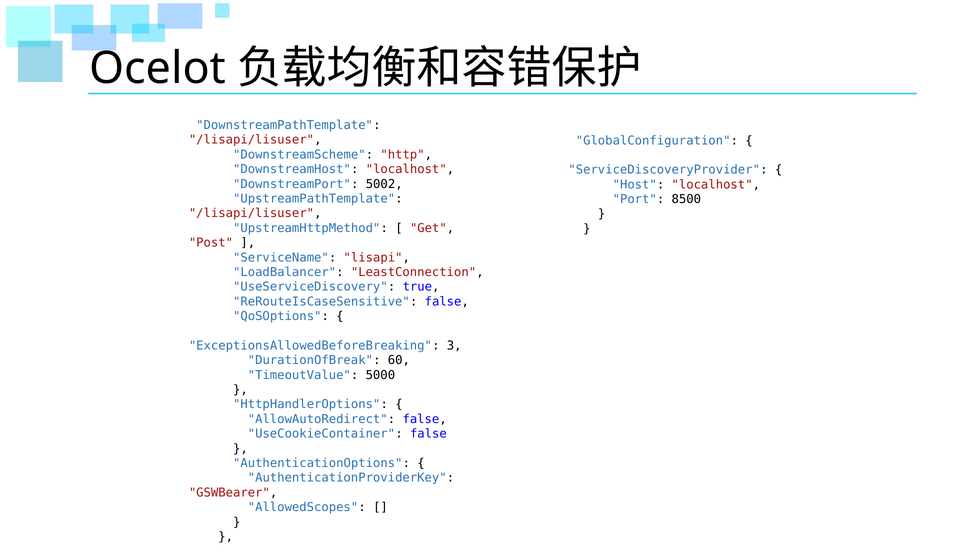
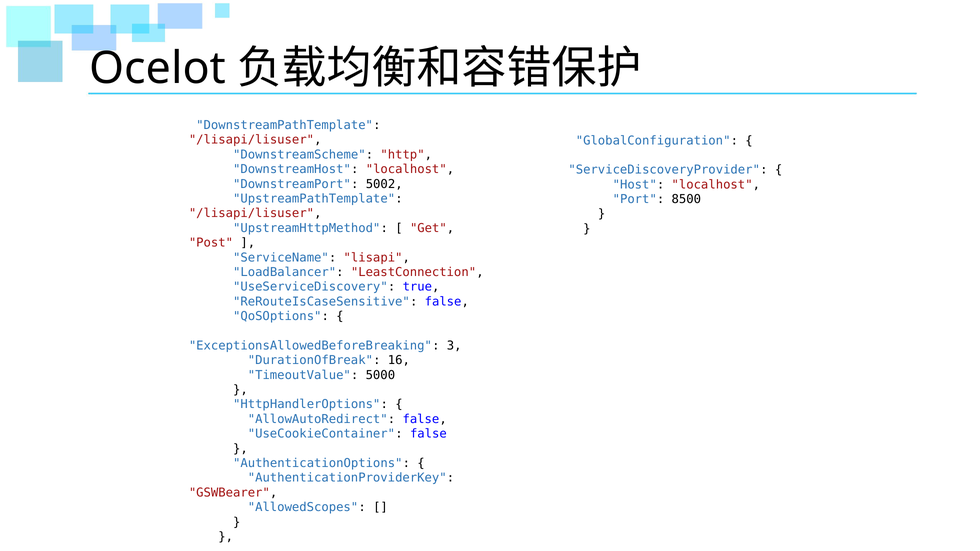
60: 60 -> 16 (399, 361)
